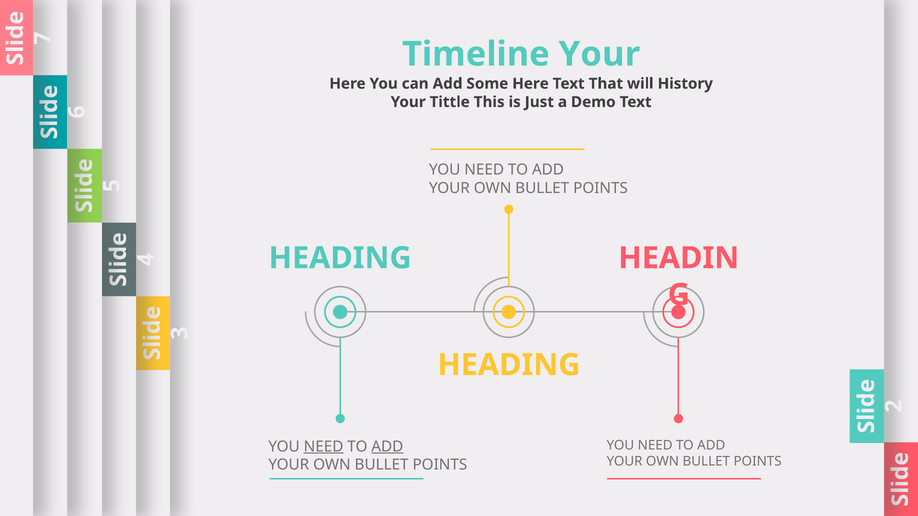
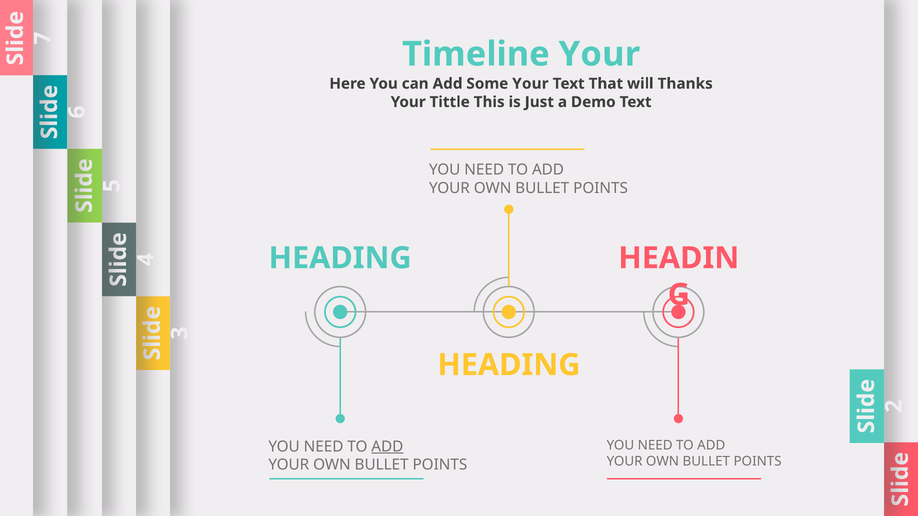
Some Here: Here -> Your (530, 84)
History: History -> Thanks (685, 84)
NEED underline: present -> none (324, 447)
